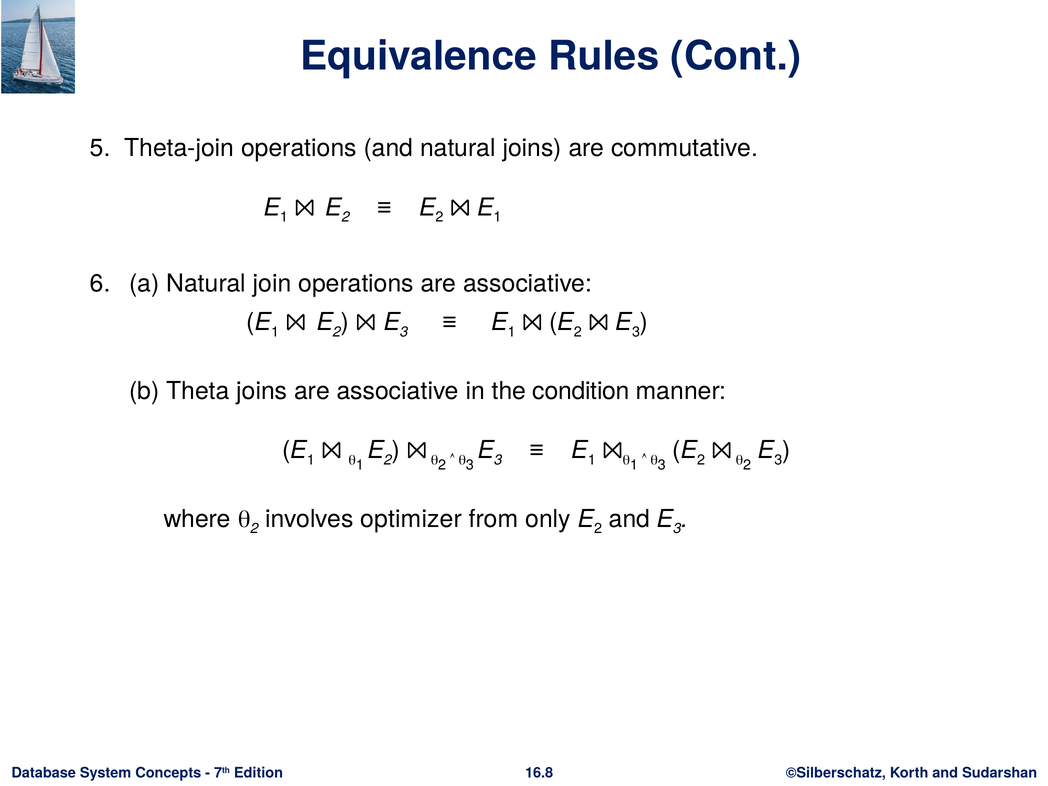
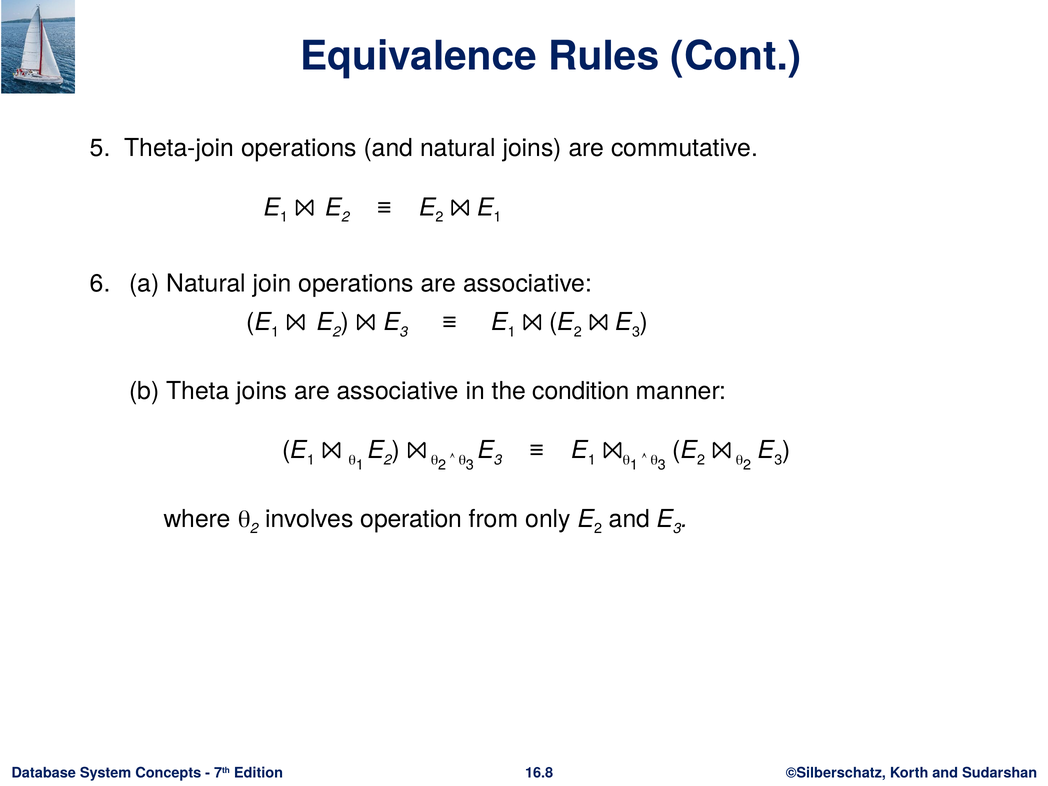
optimizer: optimizer -> operation (411, 519)
